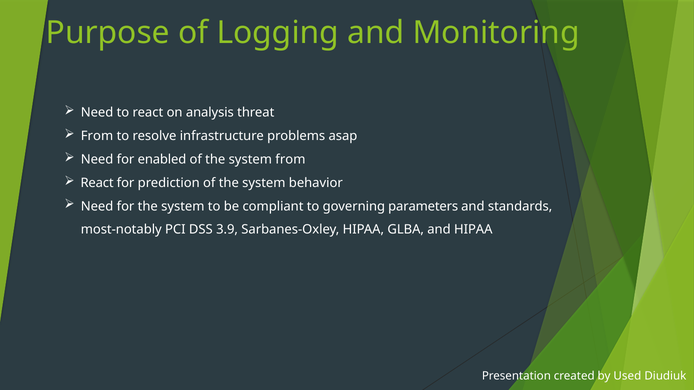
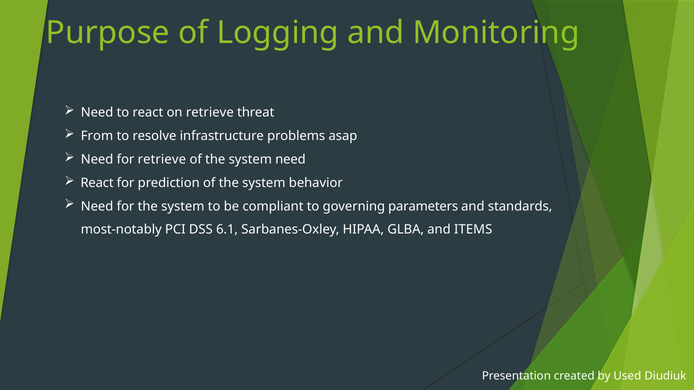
on analysis: analysis -> retrieve (210, 113)
for enabled: enabled -> retrieve (162, 160)
system from: from -> need (291, 160)
3.9: 3.9 -> 6.1 (227, 230)
and HIPAA: HIPAA -> ITEMS (473, 230)
